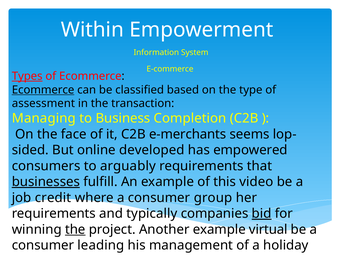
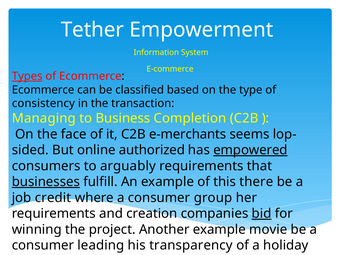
Within: Within -> Tether (92, 30)
Ecommerce underline: present -> none (43, 90)
assessment: assessment -> consistency (43, 103)
developed: developed -> authorized (152, 150)
empowered underline: none -> present (250, 150)
video: video -> there (256, 182)
typically: typically -> creation (152, 214)
the underline: present -> none (75, 229)
virtual: virtual -> movie (268, 229)
management: management -> transparency (191, 245)
